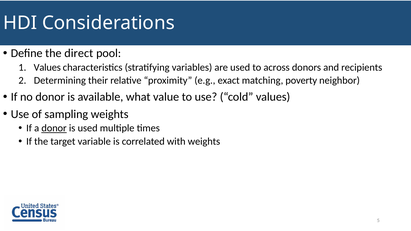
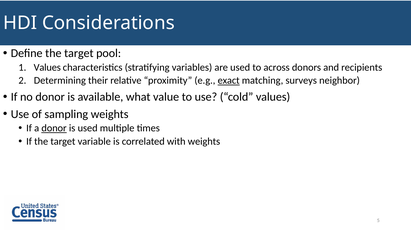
Define the direct: direct -> target (79, 53)
exact underline: none -> present (229, 81)
poverty: poverty -> surveys (301, 81)
